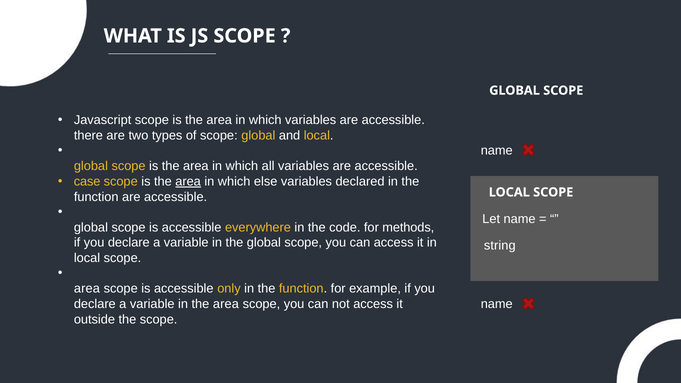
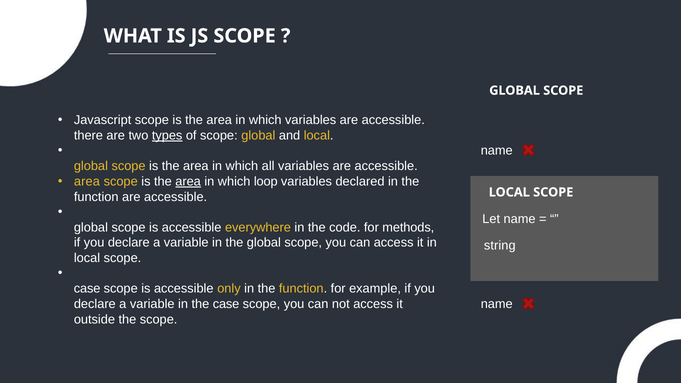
types underline: none -> present (167, 136)
case: case -> area (87, 182)
else: else -> loop (266, 182)
area: area -> case (87, 289)
in the area: area -> case (226, 304)
